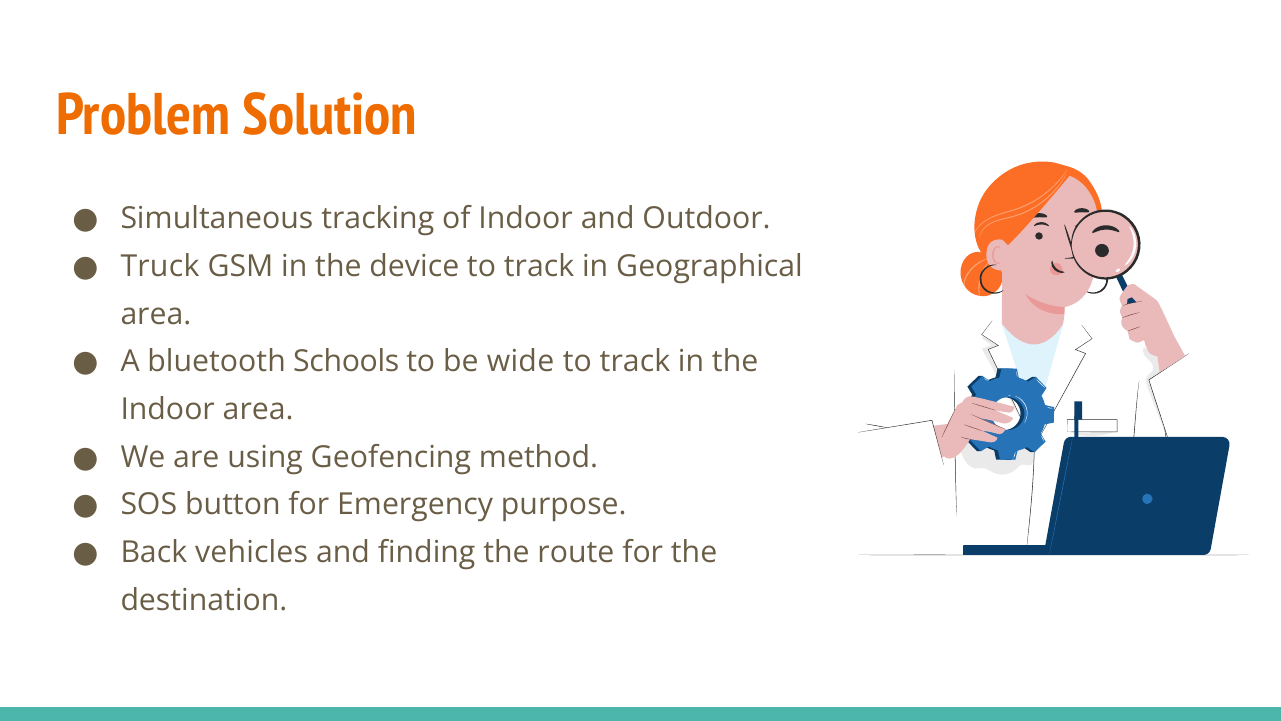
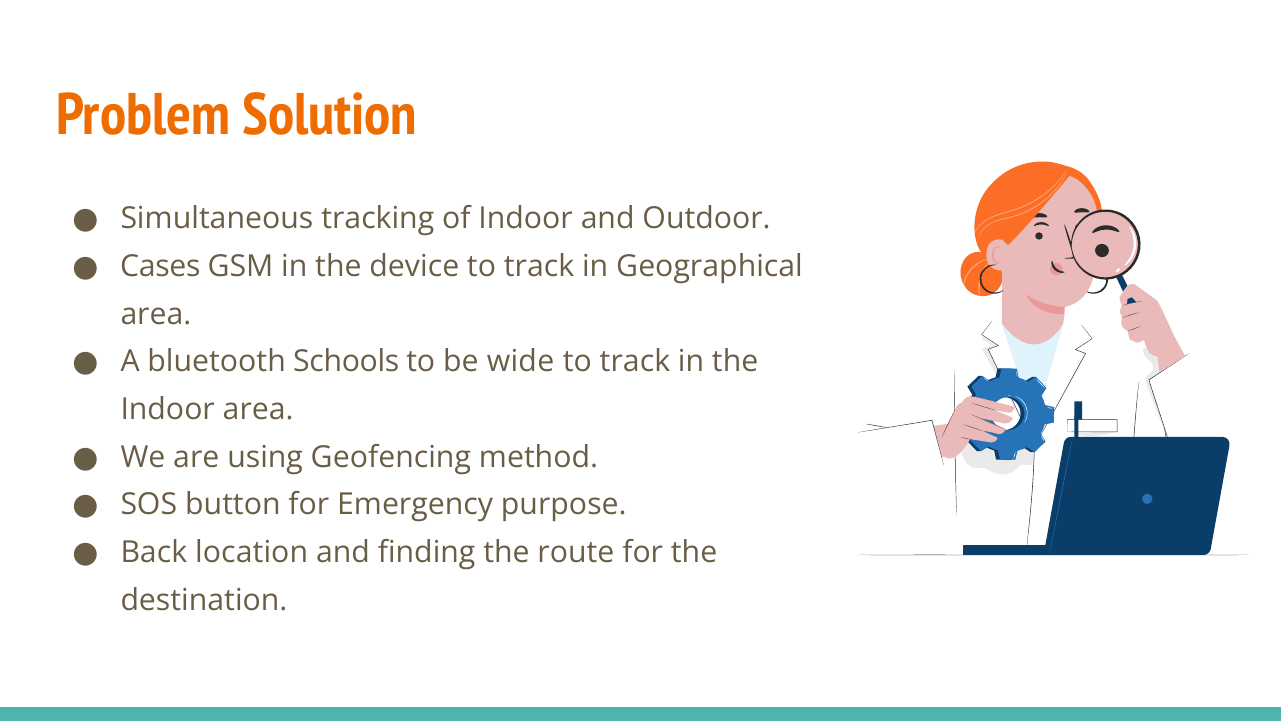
Truck: Truck -> Cases (160, 266)
vehicles: vehicles -> location (252, 552)
